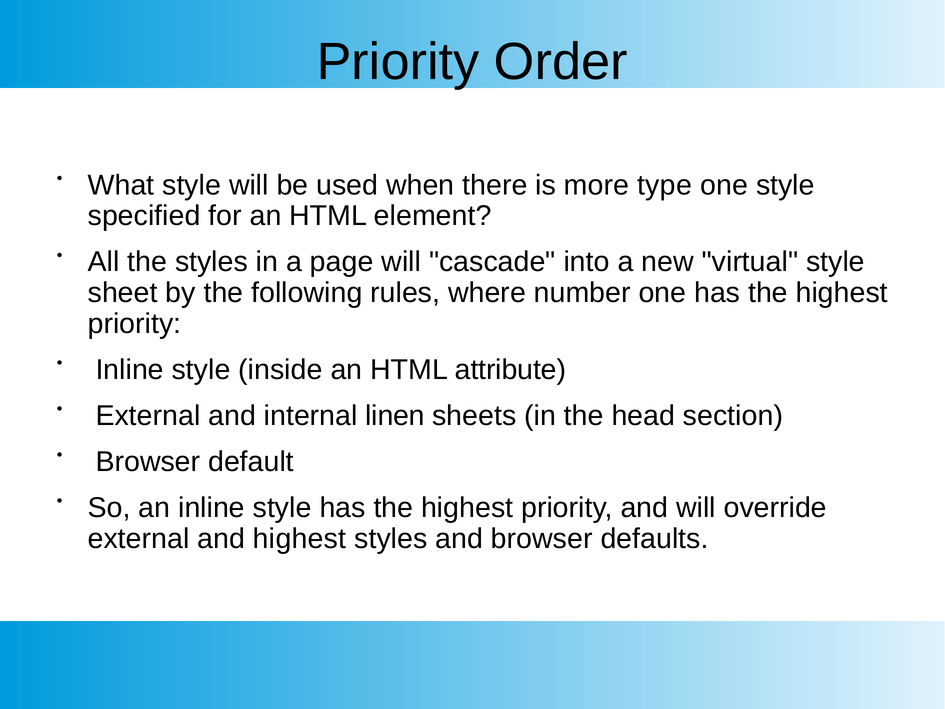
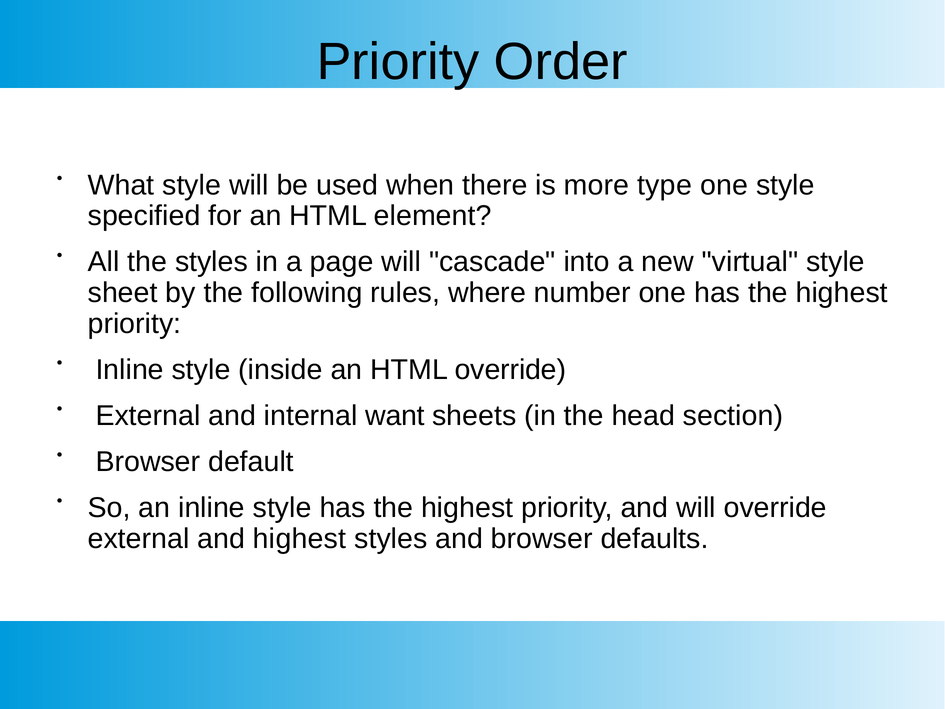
HTML attribute: attribute -> override (510, 370)
linen: linen -> want (395, 416)
